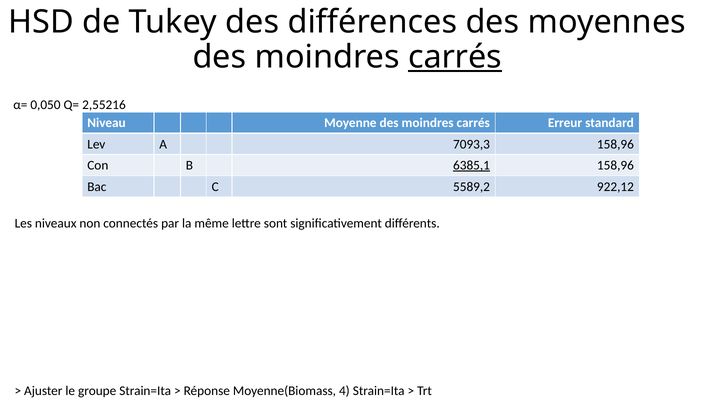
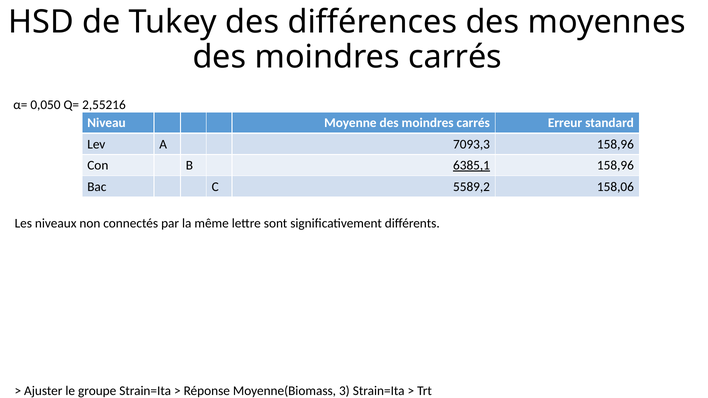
carrés underline: present -> none (455, 57)
922,12: 922,12 -> 158,06 (615, 187)
4: 4 -> 3 (344, 391)
